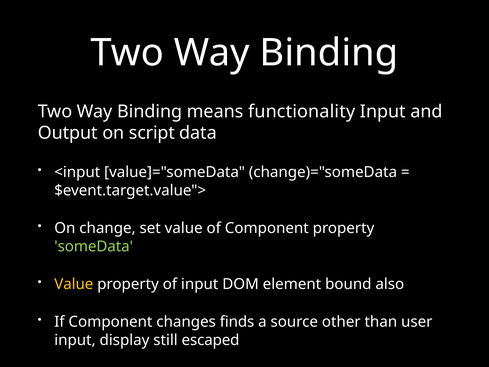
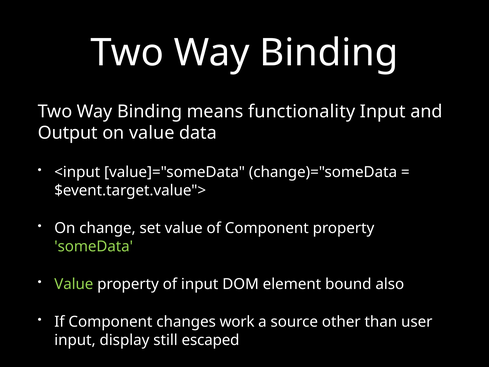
on script: script -> value (152, 133)
Value colour: yellow -> light green (74, 284)
finds: finds -> work (237, 322)
